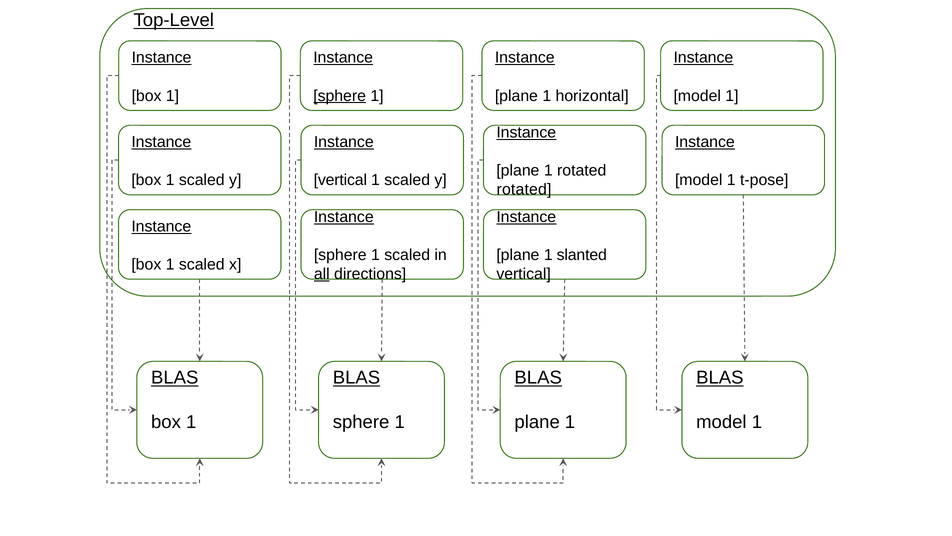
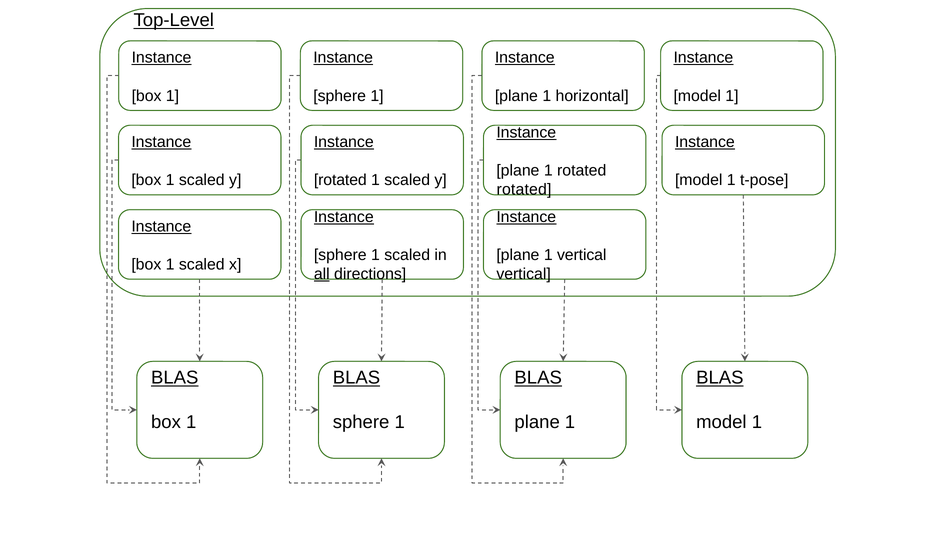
sphere underline: present -> none (340, 96)
vertical: vertical -> rotated (340, 180)
1 slanted: slanted -> vertical (582, 255)
